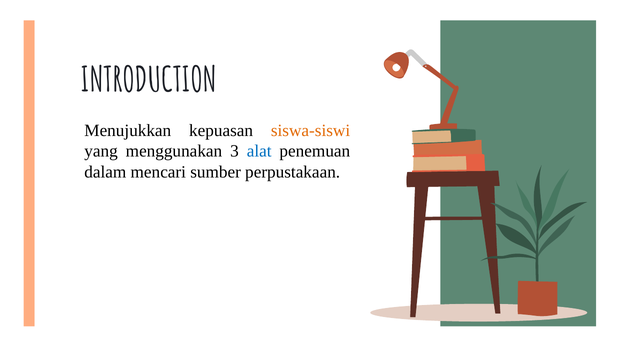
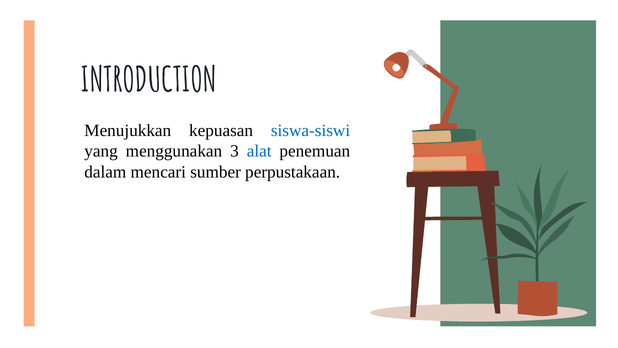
siswa-siswi colour: orange -> blue (311, 130)
